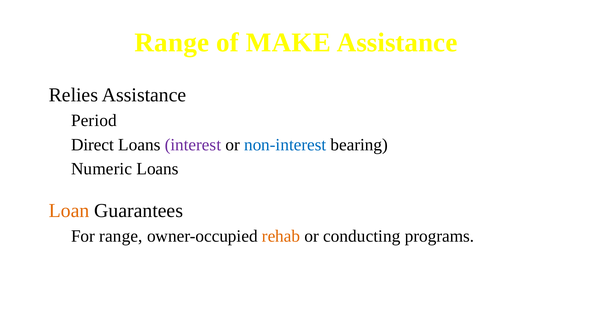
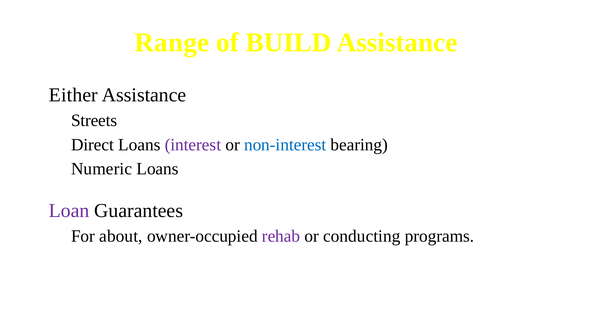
MAKE: MAKE -> BUILD (289, 43)
Relies: Relies -> Either (73, 95)
Period: Period -> Streets (94, 121)
Loan colour: orange -> purple (69, 211)
For range: range -> about (121, 236)
rehab colour: orange -> purple (281, 236)
